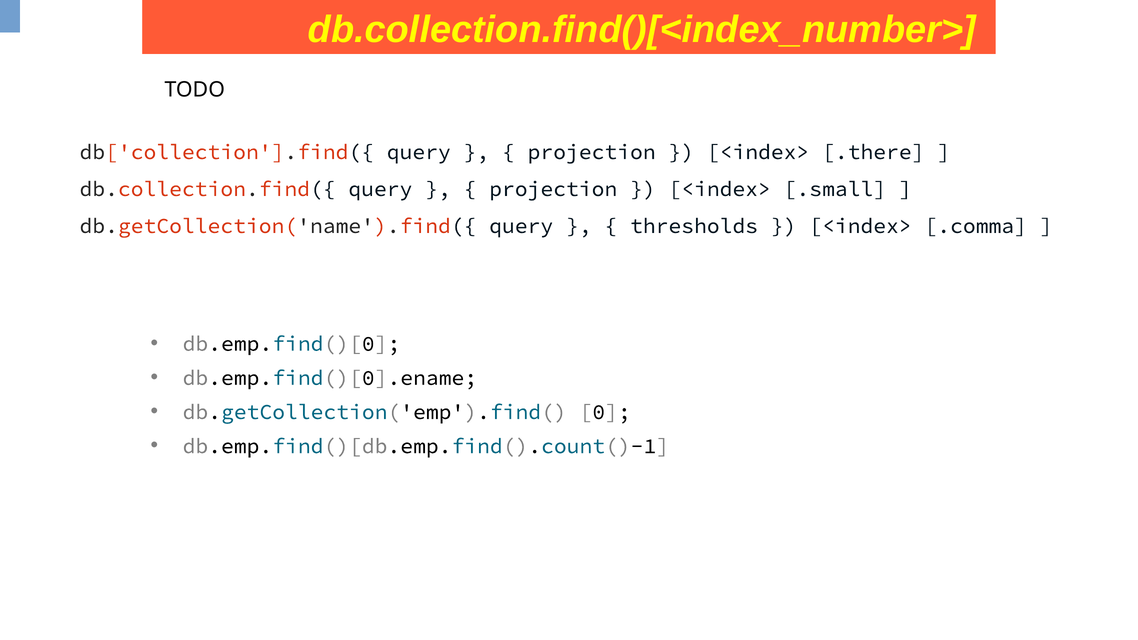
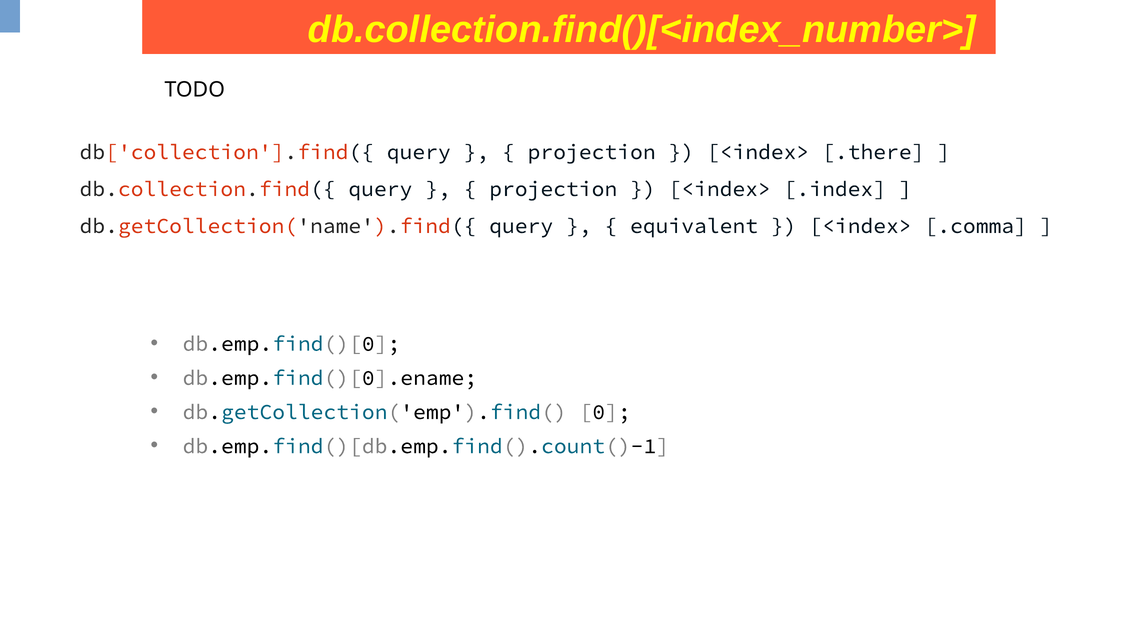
.small: .small -> .index (835, 189)
thresholds: thresholds -> equivalent (694, 226)
